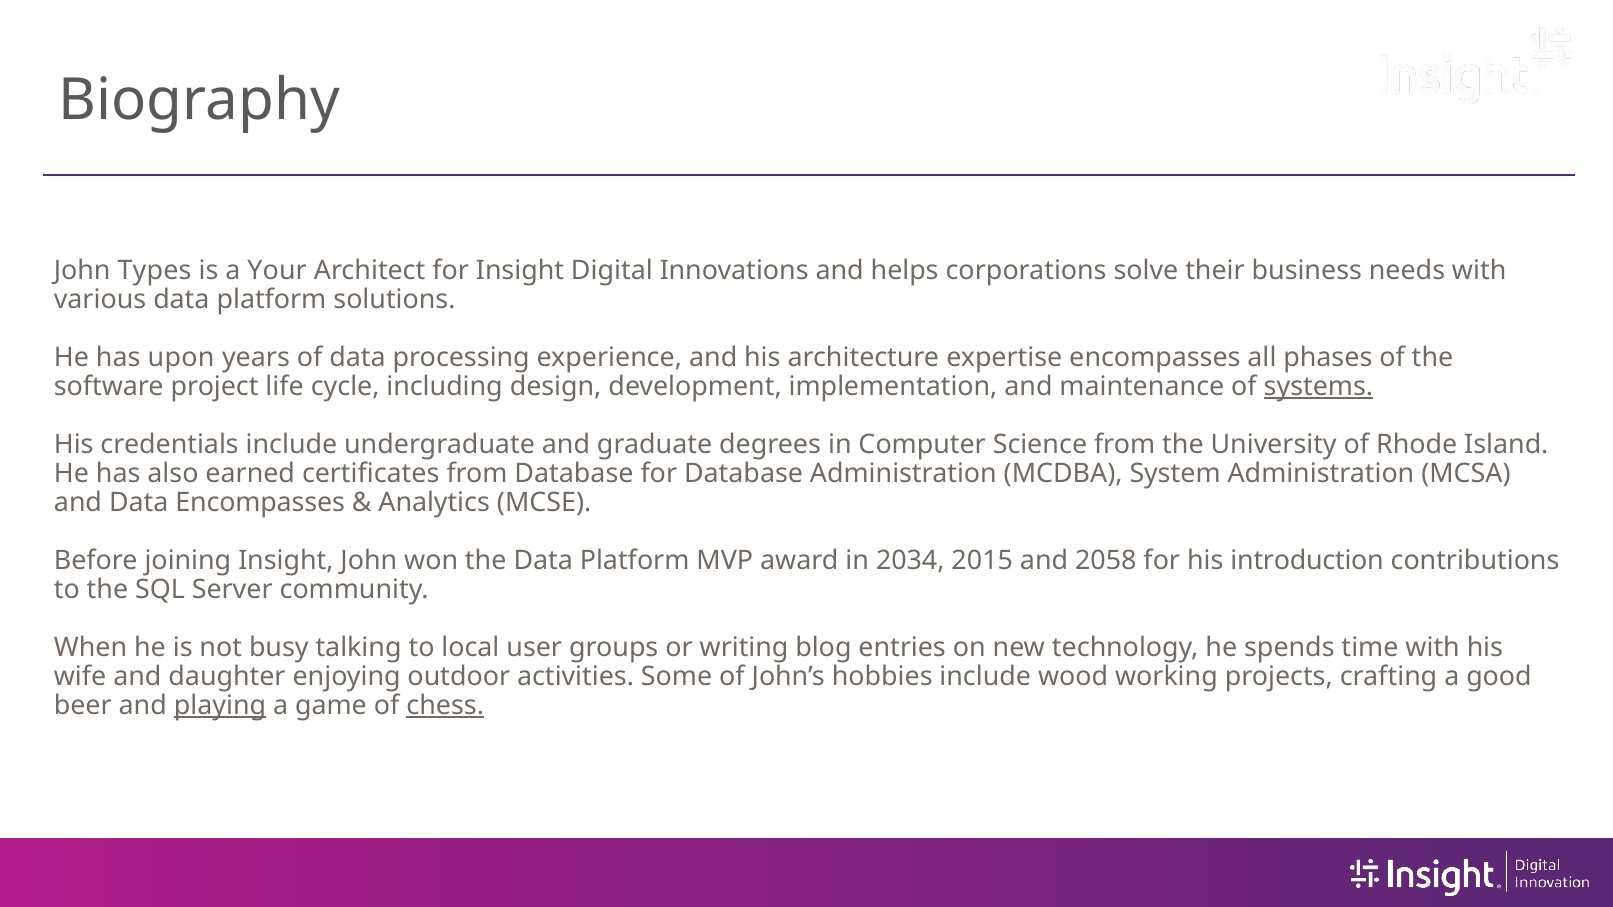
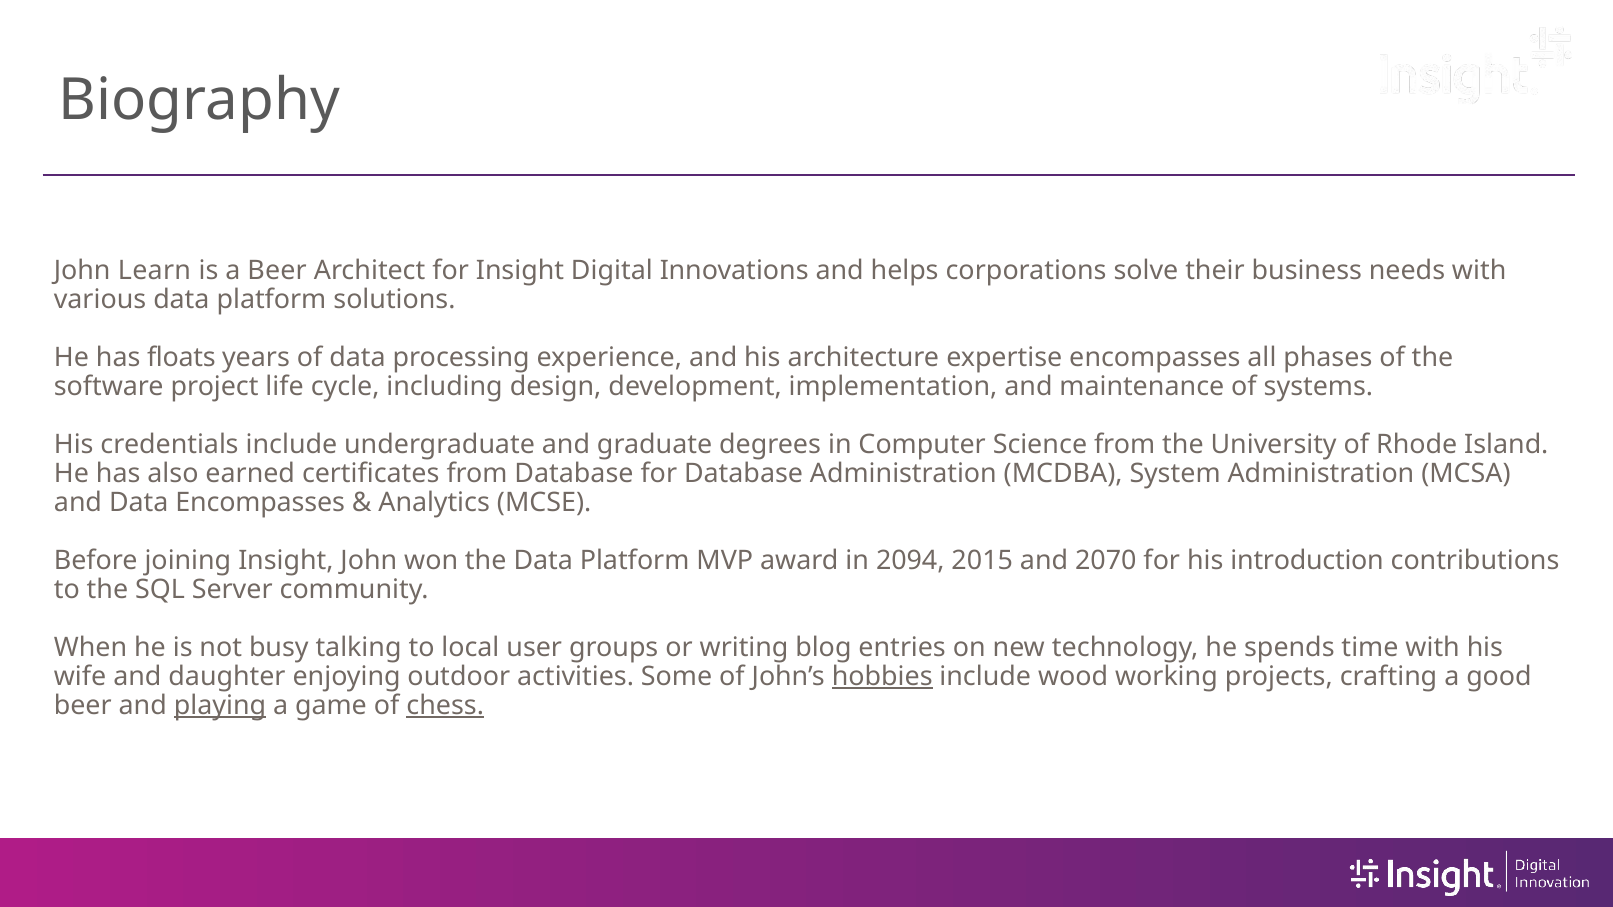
Types: Types -> Learn (154, 270)
a Your: Your -> Beer (277, 270)
upon: upon -> floats (181, 357)
systems underline: present -> none (1318, 386)
2034: 2034 -> 2094 (910, 561)
2058: 2058 -> 2070 (1106, 561)
hobbies underline: none -> present (882, 677)
